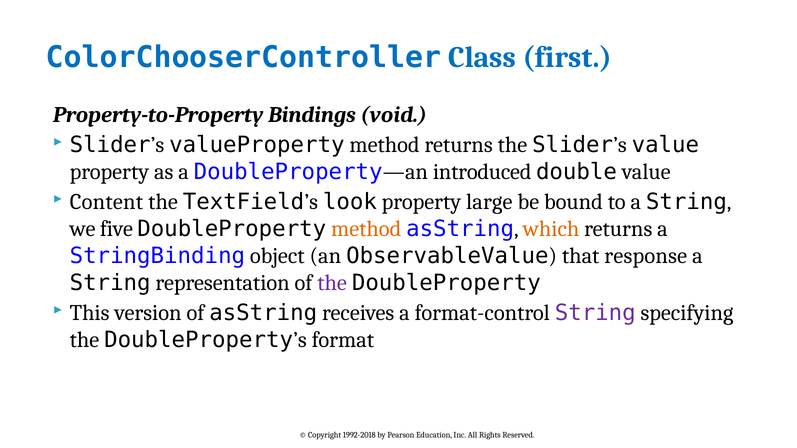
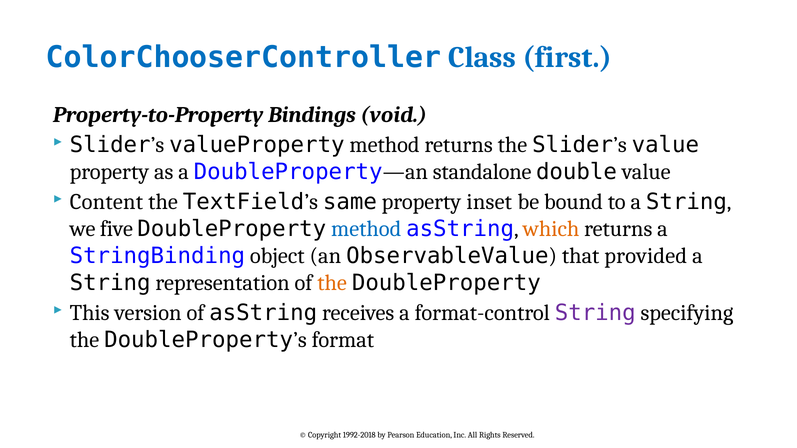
introduced: introduced -> standalone (482, 172)
look: look -> same (350, 202)
large: large -> inset (489, 202)
method colour: orange -> blue (366, 229)
response: response -> provided (646, 256)
the colour: purple -> orange (332, 283)
